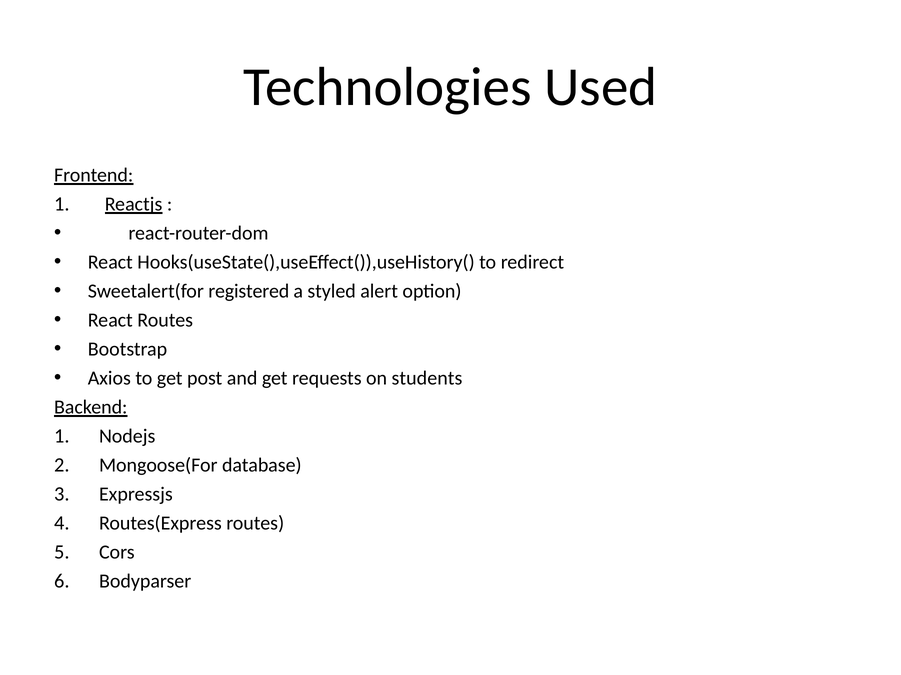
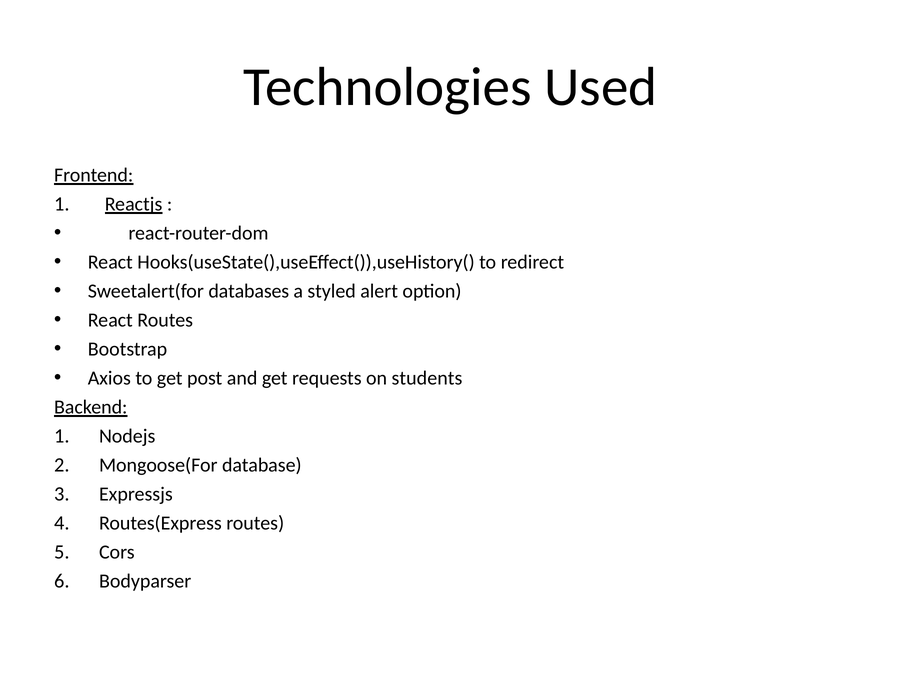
registered: registered -> databases (249, 292)
